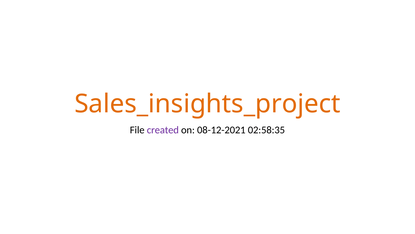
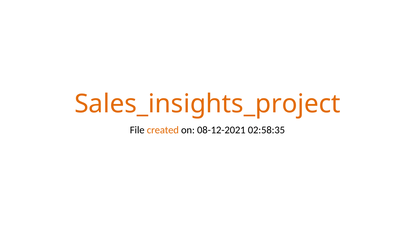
created colour: purple -> orange (163, 130)
